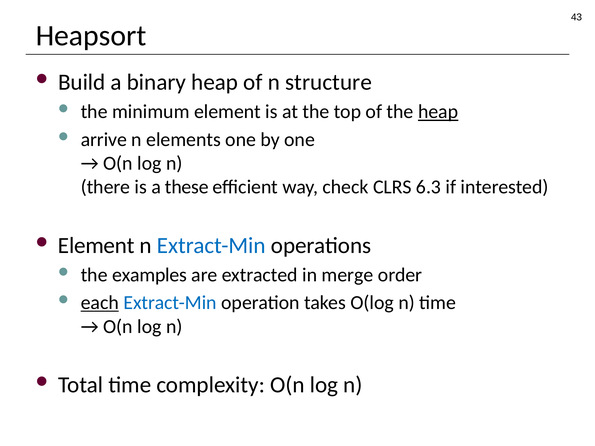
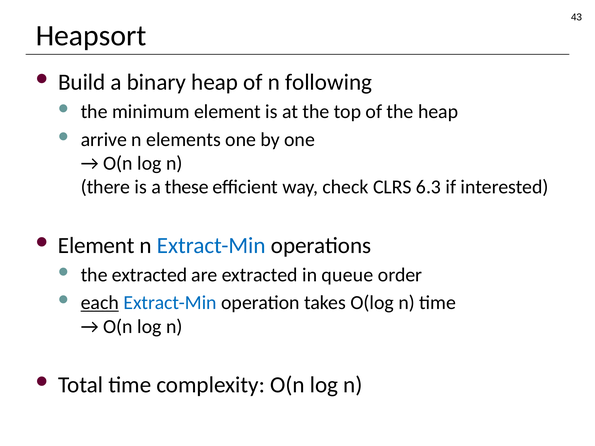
structure: structure -> following (329, 82)
heap underline: present -> none (438, 112)
the examples: examples -> extracted (150, 275)
merge: merge -> queue (347, 275)
